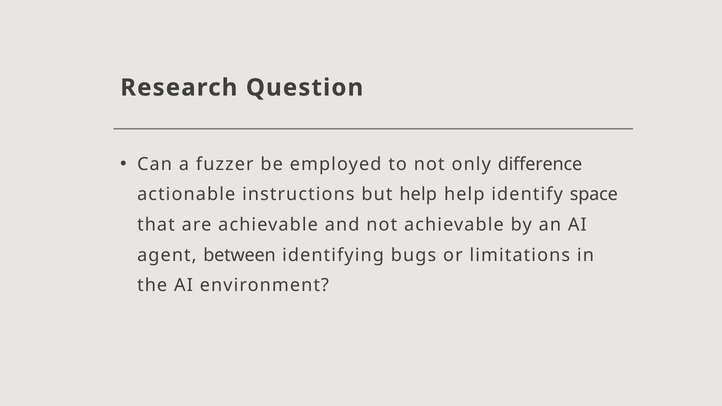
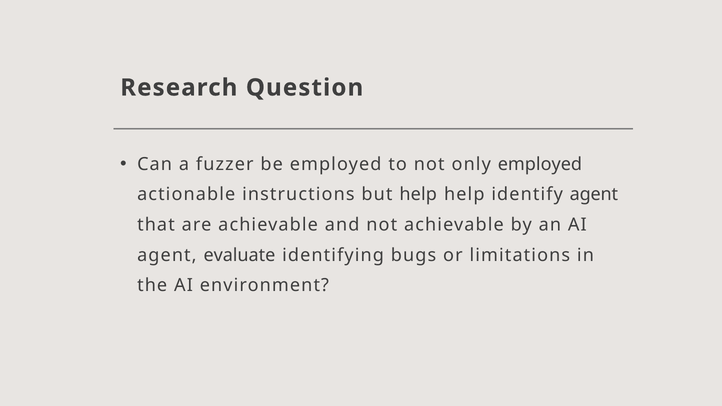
only difference: difference -> employed (540, 164)
identify space: space -> agent (594, 195)
between: between -> evaluate (239, 255)
